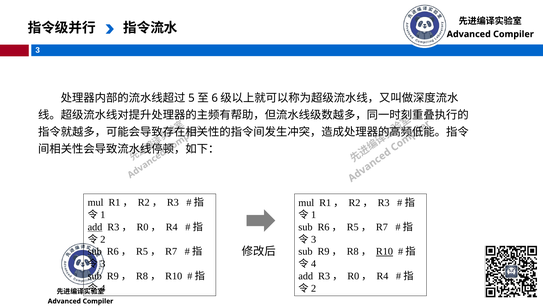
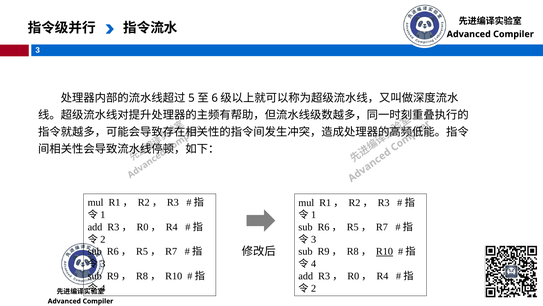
add underline: present -> none (95, 227)
